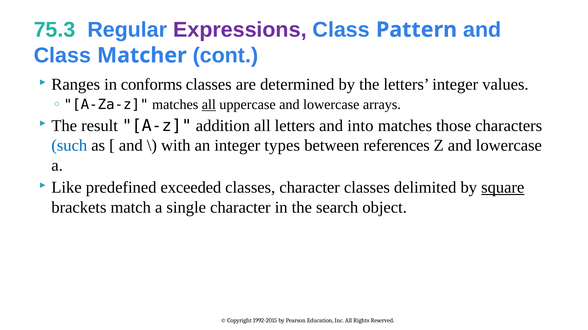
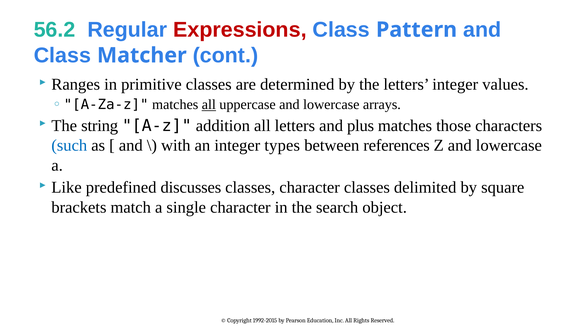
75.3: 75.3 -> 56.2 (55, 30)
Expressions colour: purple -> red (240, 30)
conforms: conforms -> primitive (151, 85)
result: result -> string (100, 126)
into: into -> plus (361, 126)
exceeded: exceeded -> discusses (191, 188)
square underline: present -> none (503, 188)
